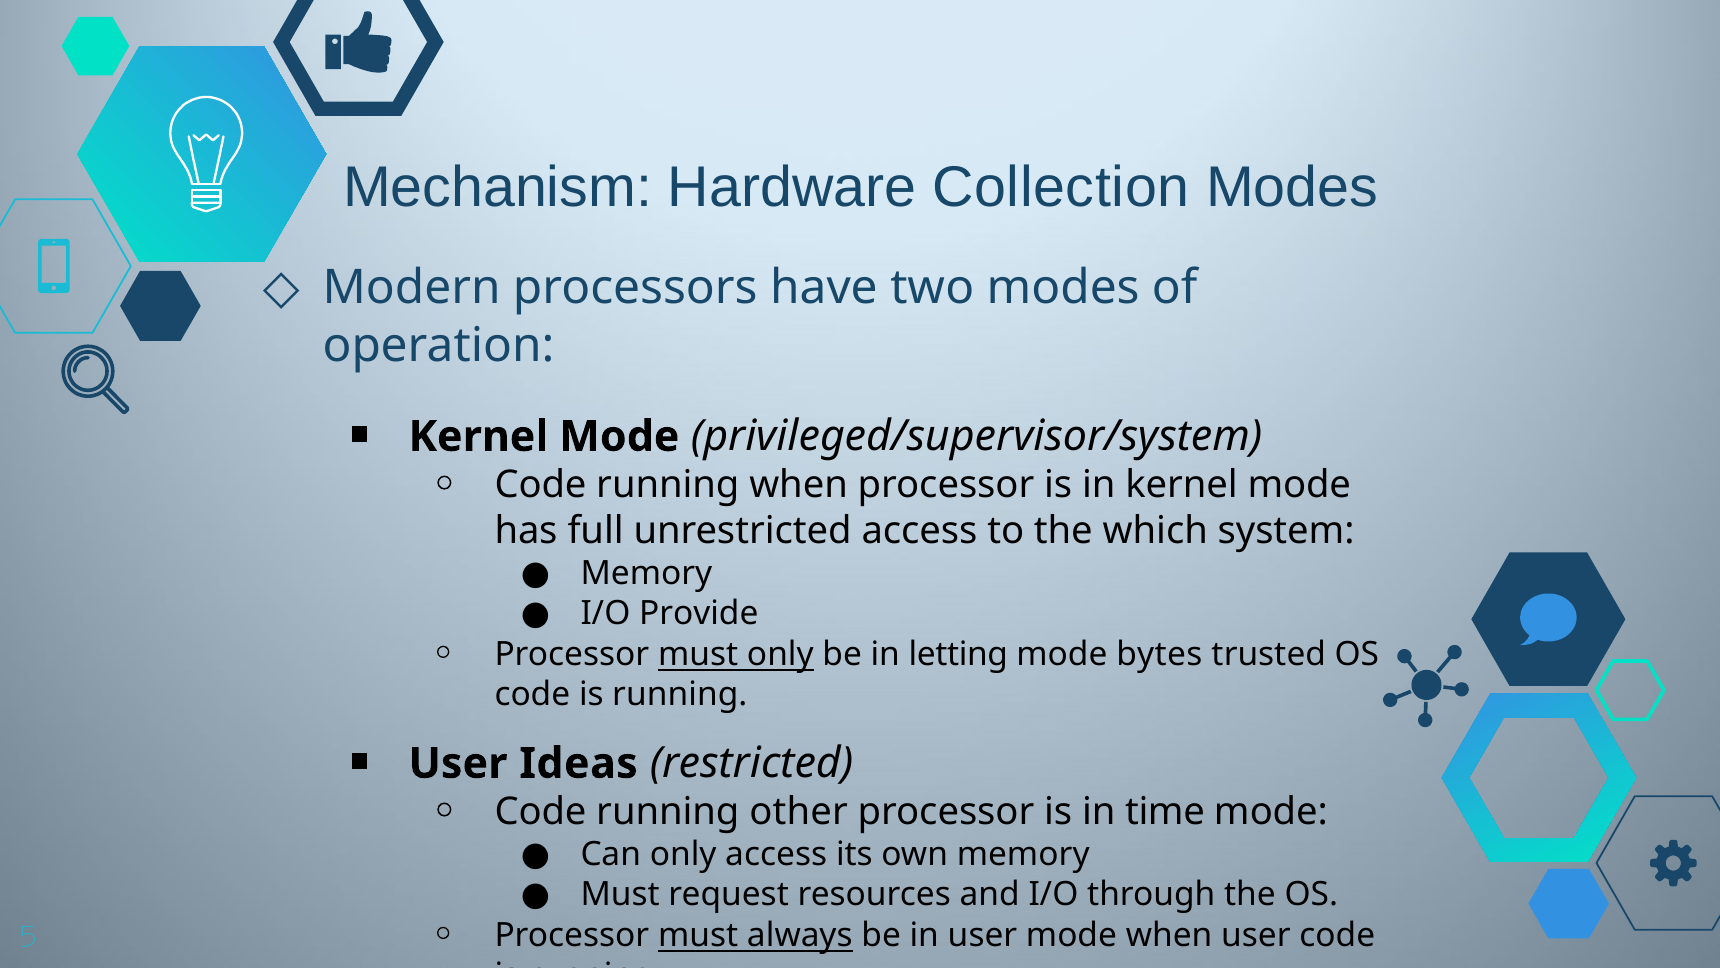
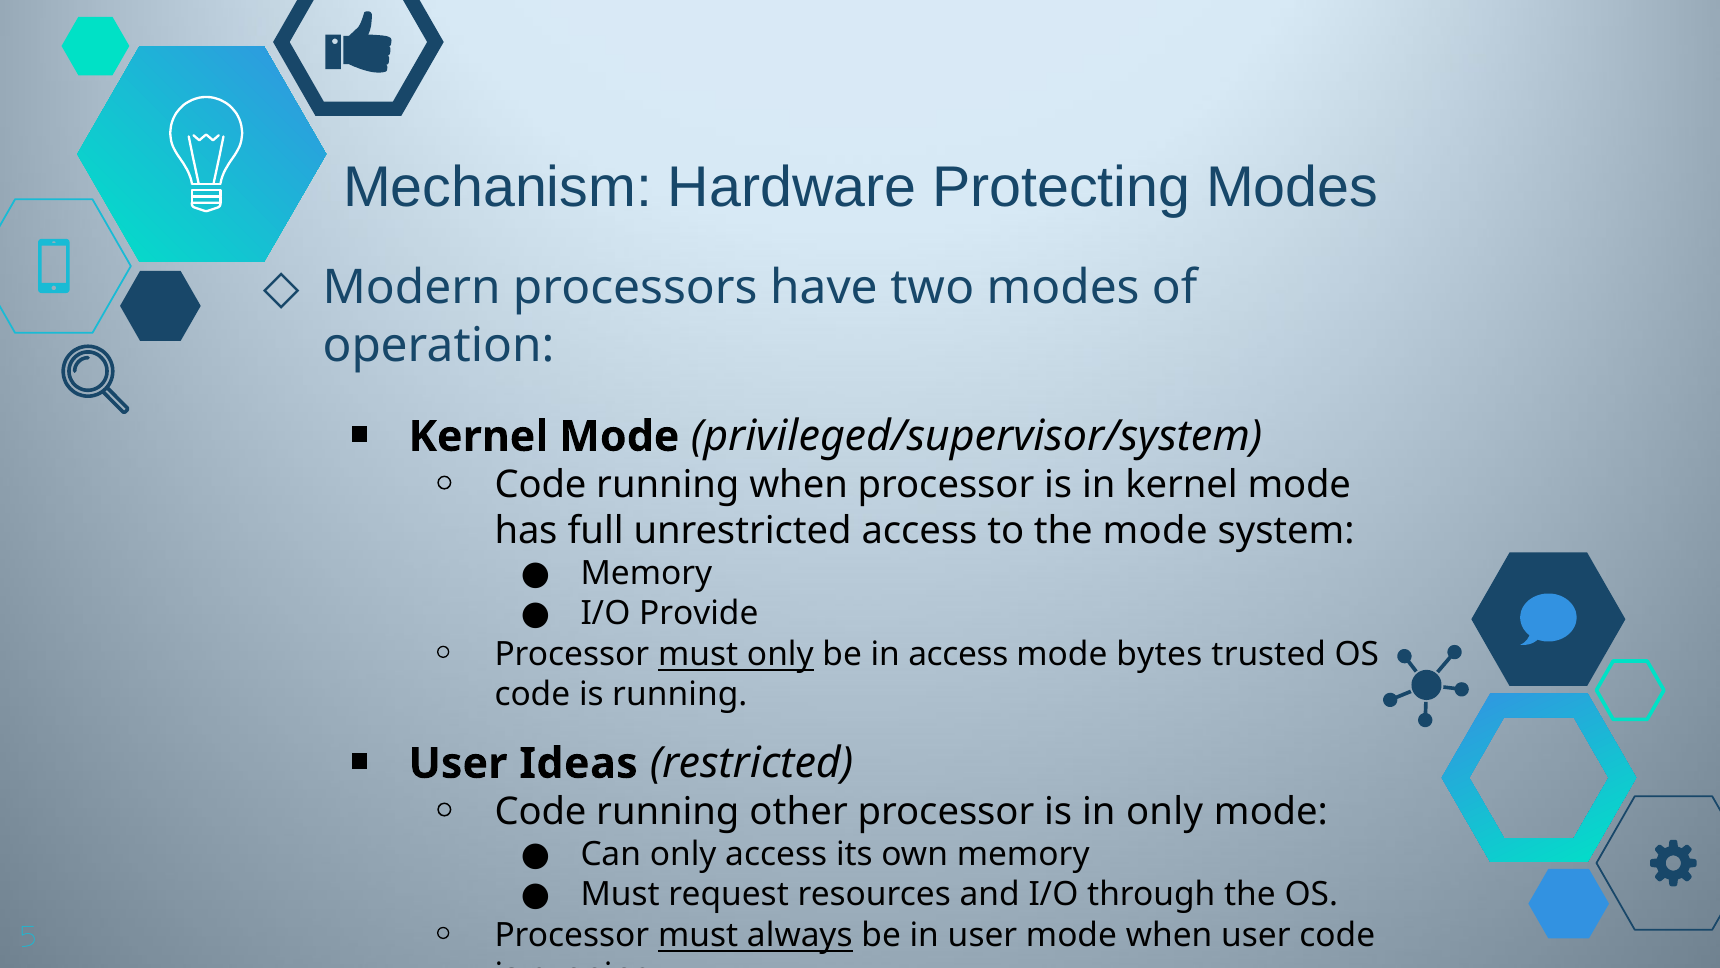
Collection: Collection -> Protecting (1061, 187)
the which: which -> mode (1155, 531)
in letting: letting -> access (958, 654)
in time: time -> only (1165, 812)
